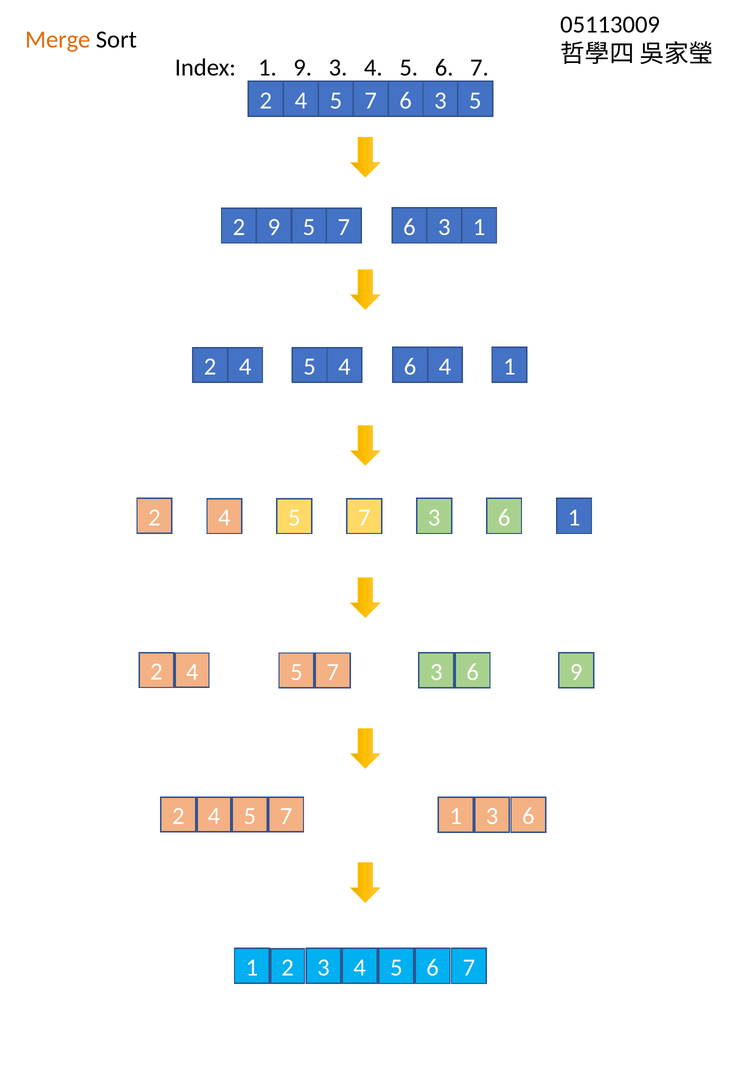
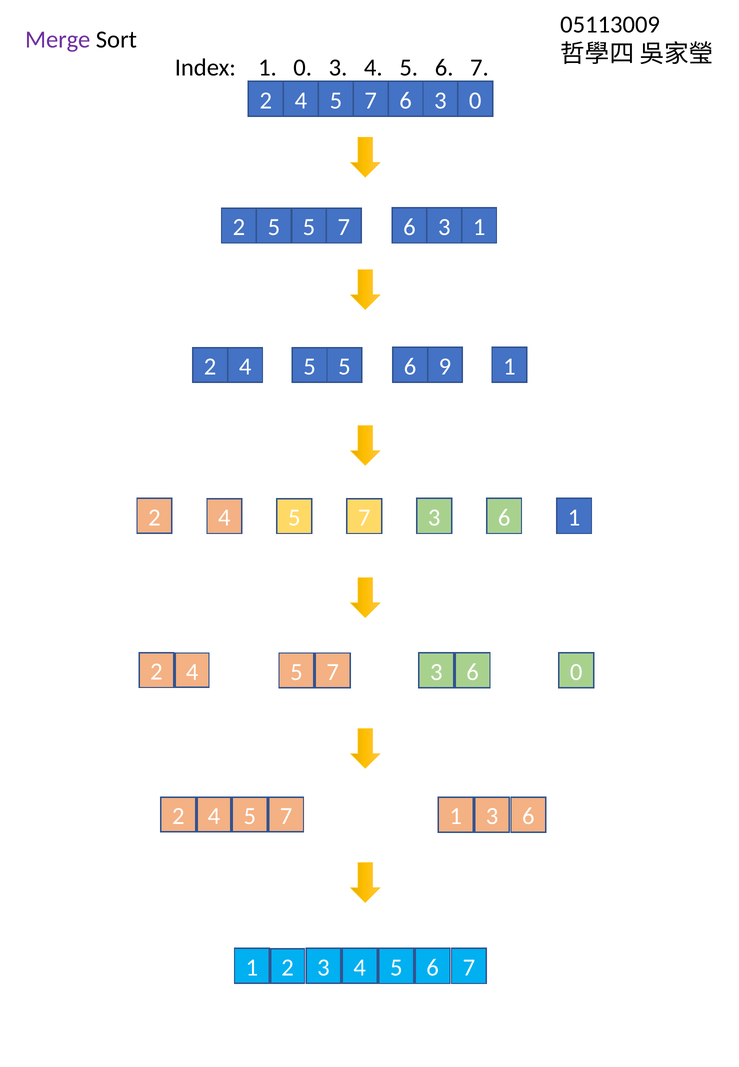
Merge colour: orange -> purple (58, 40)
1 9: 9 -> 0 (303, 68)
3 5: 5 -> 0 (475, 101)
2 9: 9 -> 5 (274, 227)
4 5 4: 4 -> 5 (344, 367)
6 4: 4 -> 9 (445, 367)
6 9: 9 -> 0 (576, 672)
